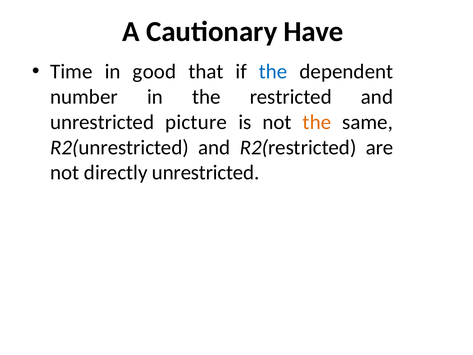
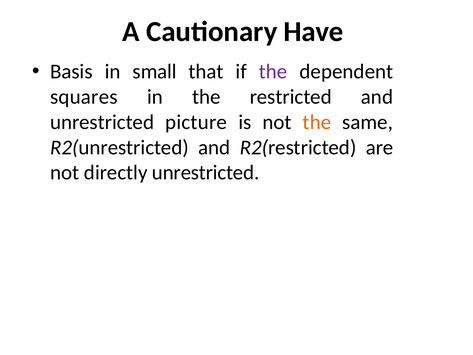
Time: Time -> Basis (71, 72)
good: good -> small (155, 72)
the colour: blue -> purple (273, 72)
number: number -> squares (84, 97)
